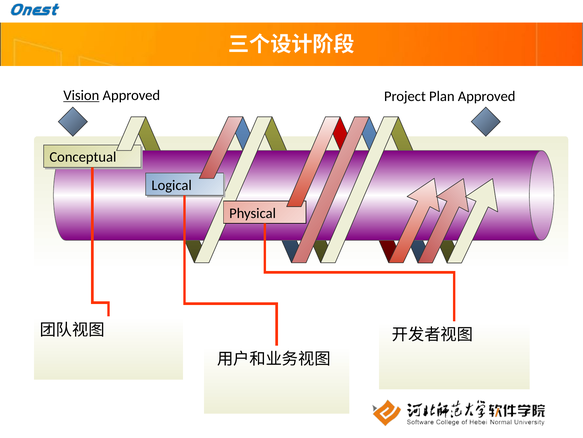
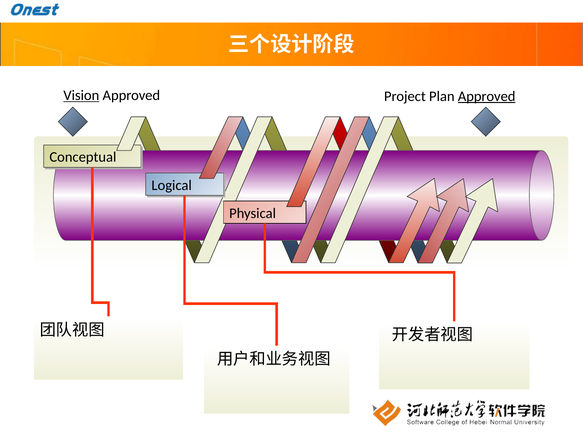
Approved underline: none -> present (487, 96)
